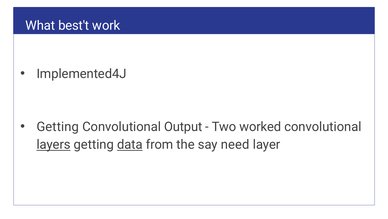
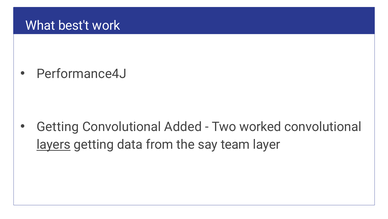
Implemented4J: Implemented4J -> Performance4J (81, 73)
Output: Output -> Added (183, 126)
data underline: present -> none (130, 144)
need: need -> team (235, 144)
